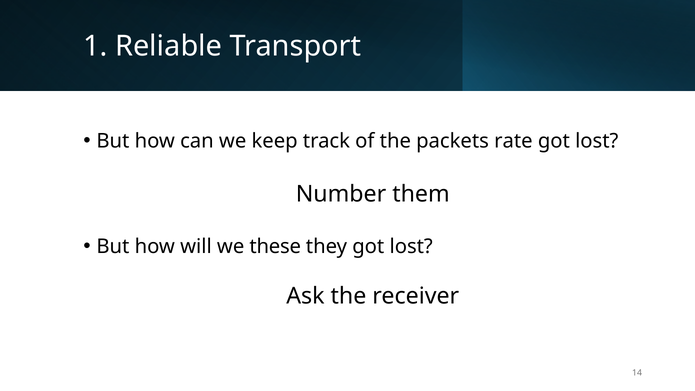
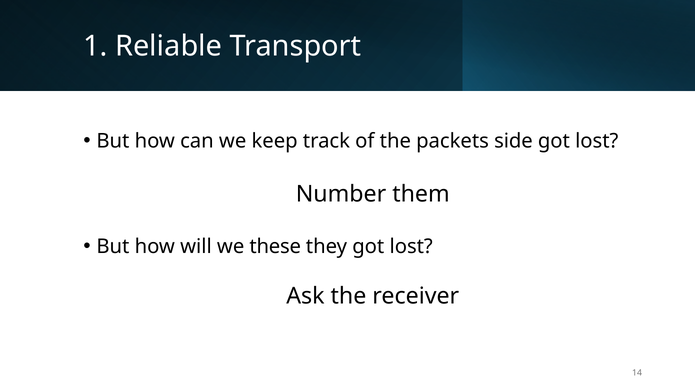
rate: rate -> side (513, 141)
